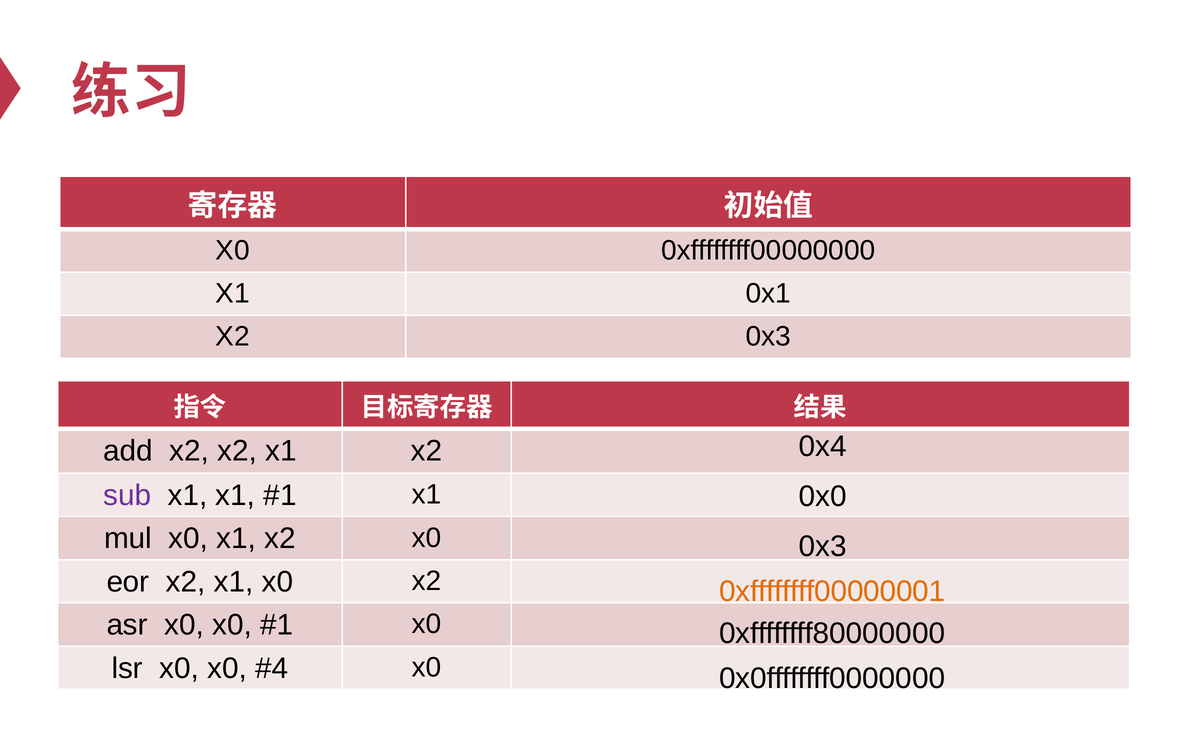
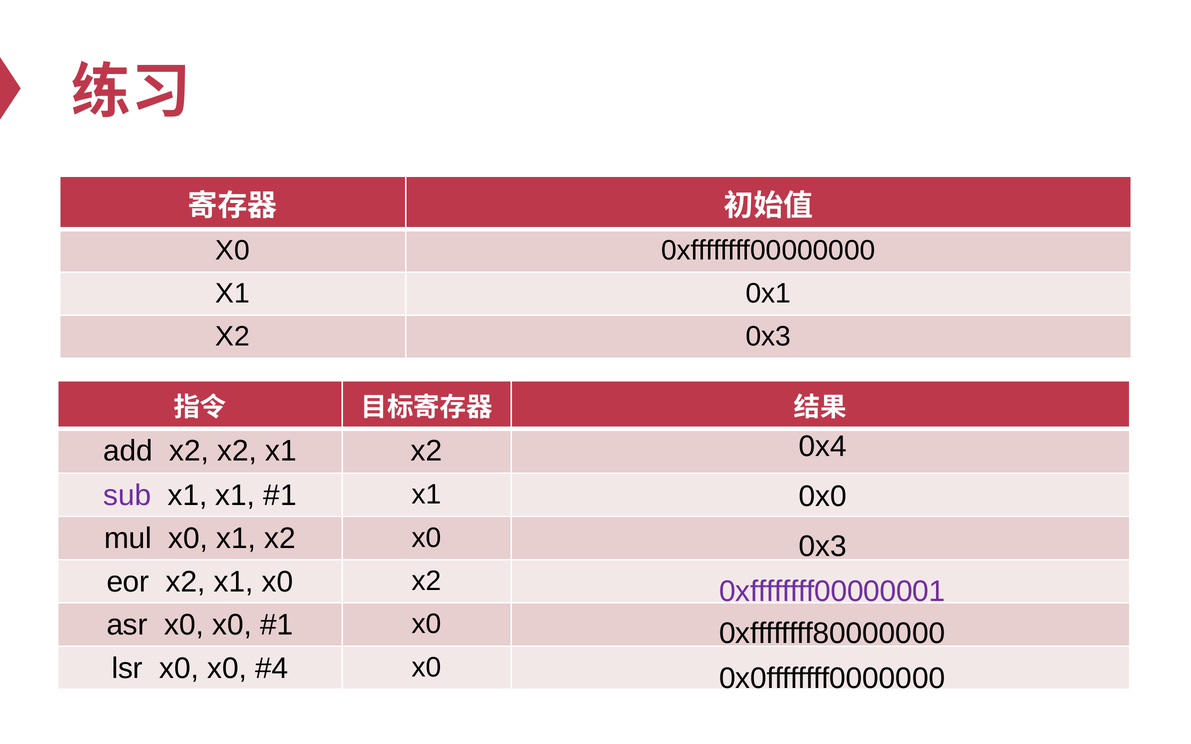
0xffffffff00000001 colour: orange -> purple (832, 592)
